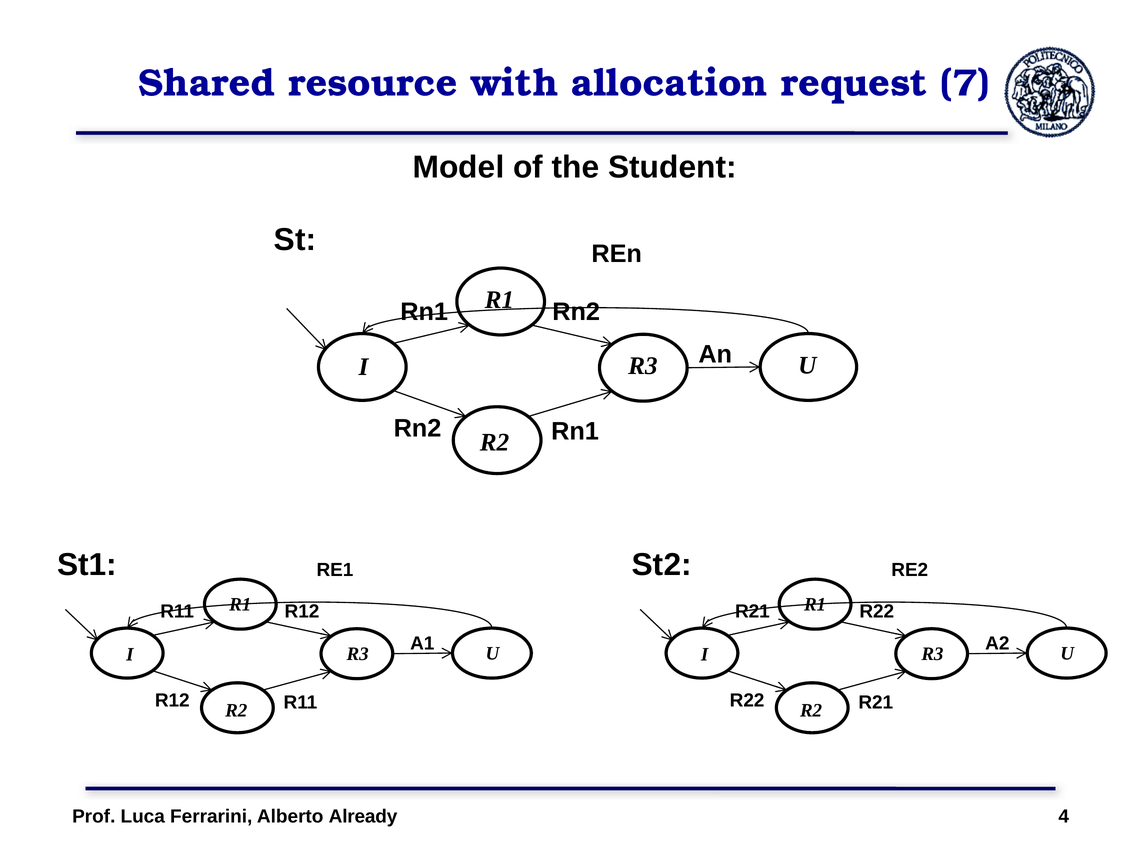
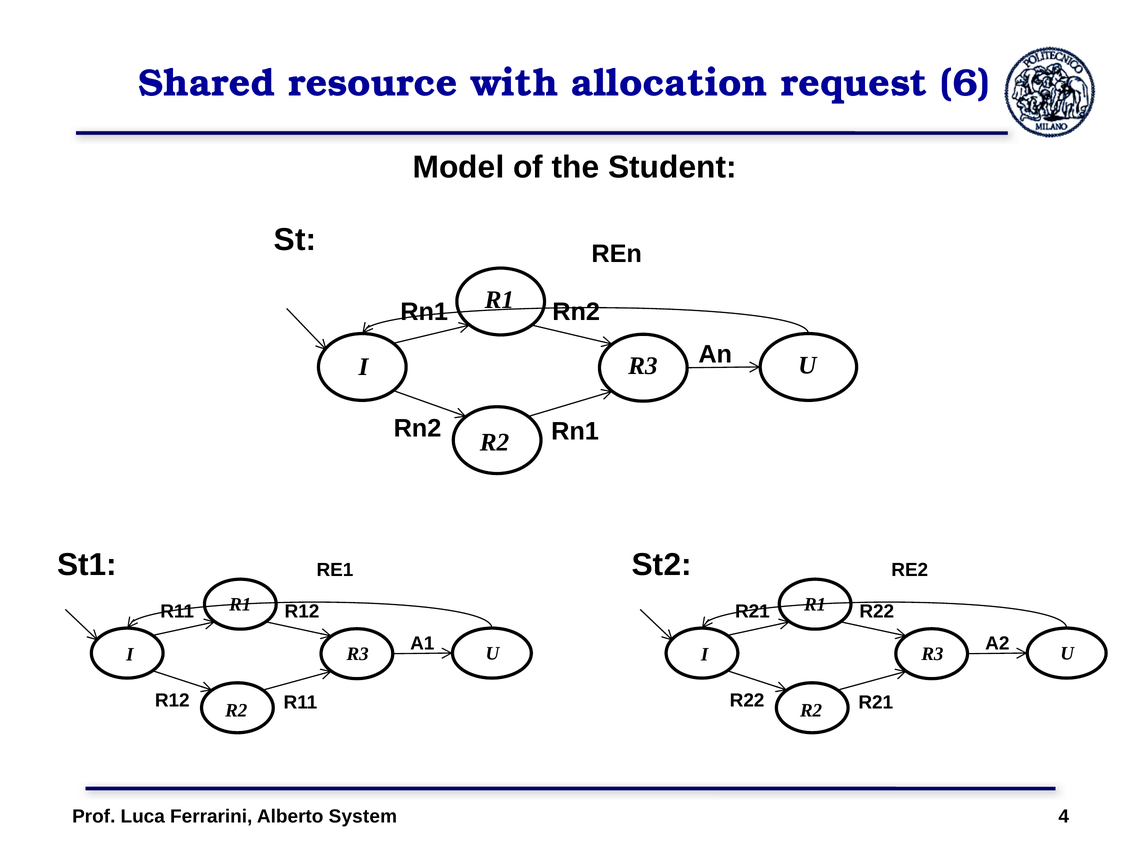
7: 7 -> 6 (965, 83)
Already: Already -> System (363, 817)
